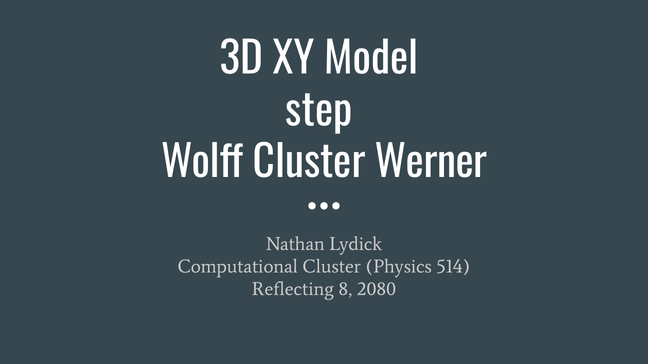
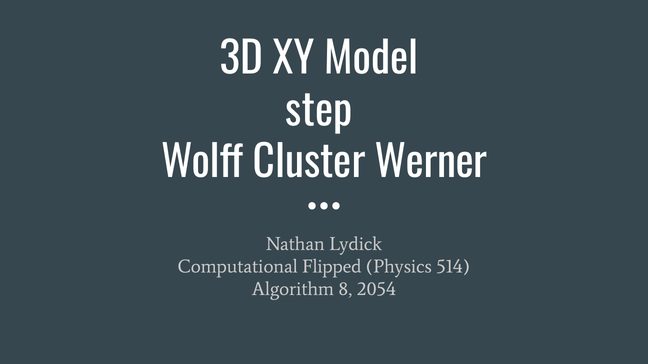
Computational Cluster: Cluster -> Flipped (332, 267)
Reflecting: Reflecting -> Algorithm (293, 289)
2080: 2080 -> 2054 (376, 289)
